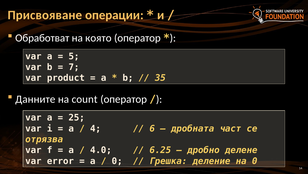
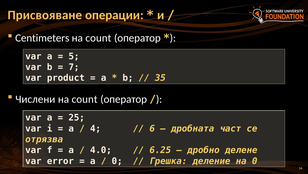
Обработват: Обработват -> Centimeters (42, 38)
която: която -> count (98, 38)
Данните: Данните -> Числени (35, 99)
